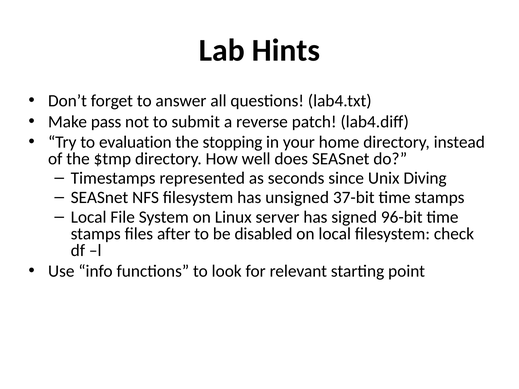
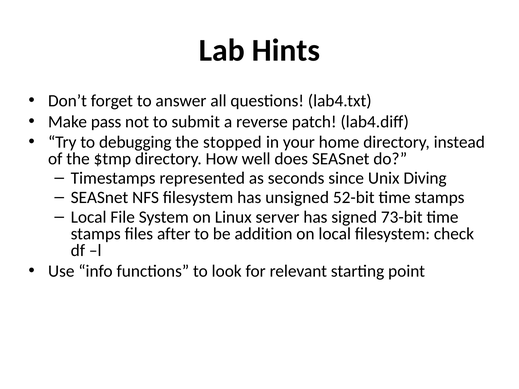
evaluation: evaluation -> debugging (135, 142)
stopping: stopping -> stopped (232, 142)
37-bit: 37-bit -> 52-bit (354, 198)
96-bit: 96-bit -> 73-bit (402, 217)
disabled: disabled -> addition (263, 234)
